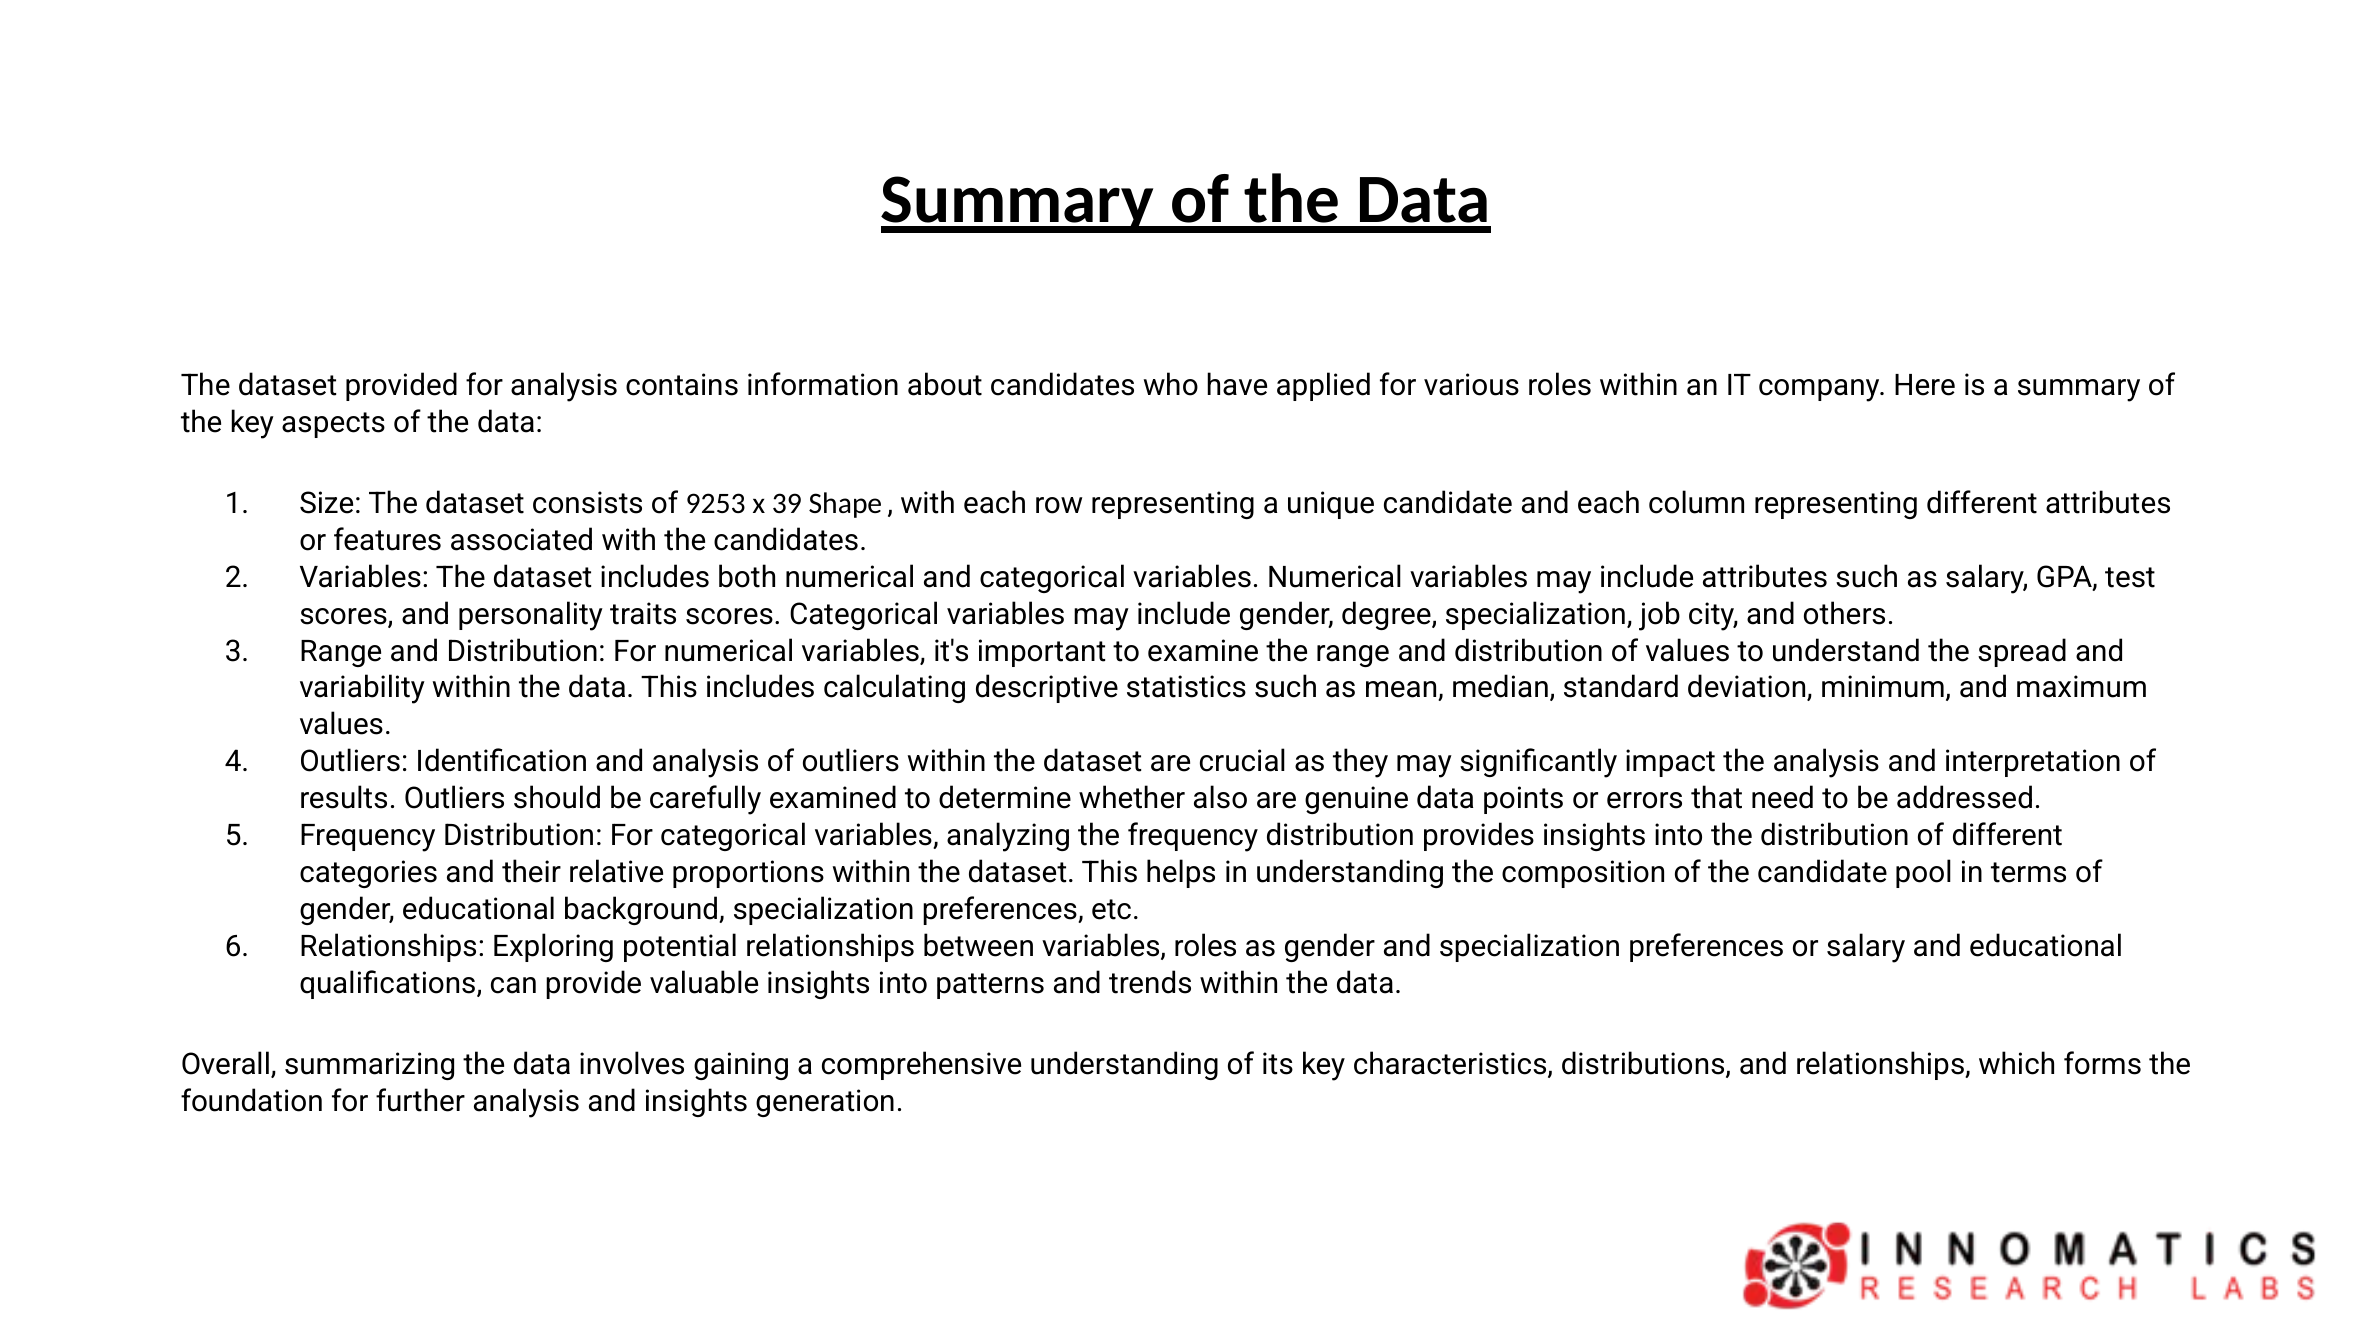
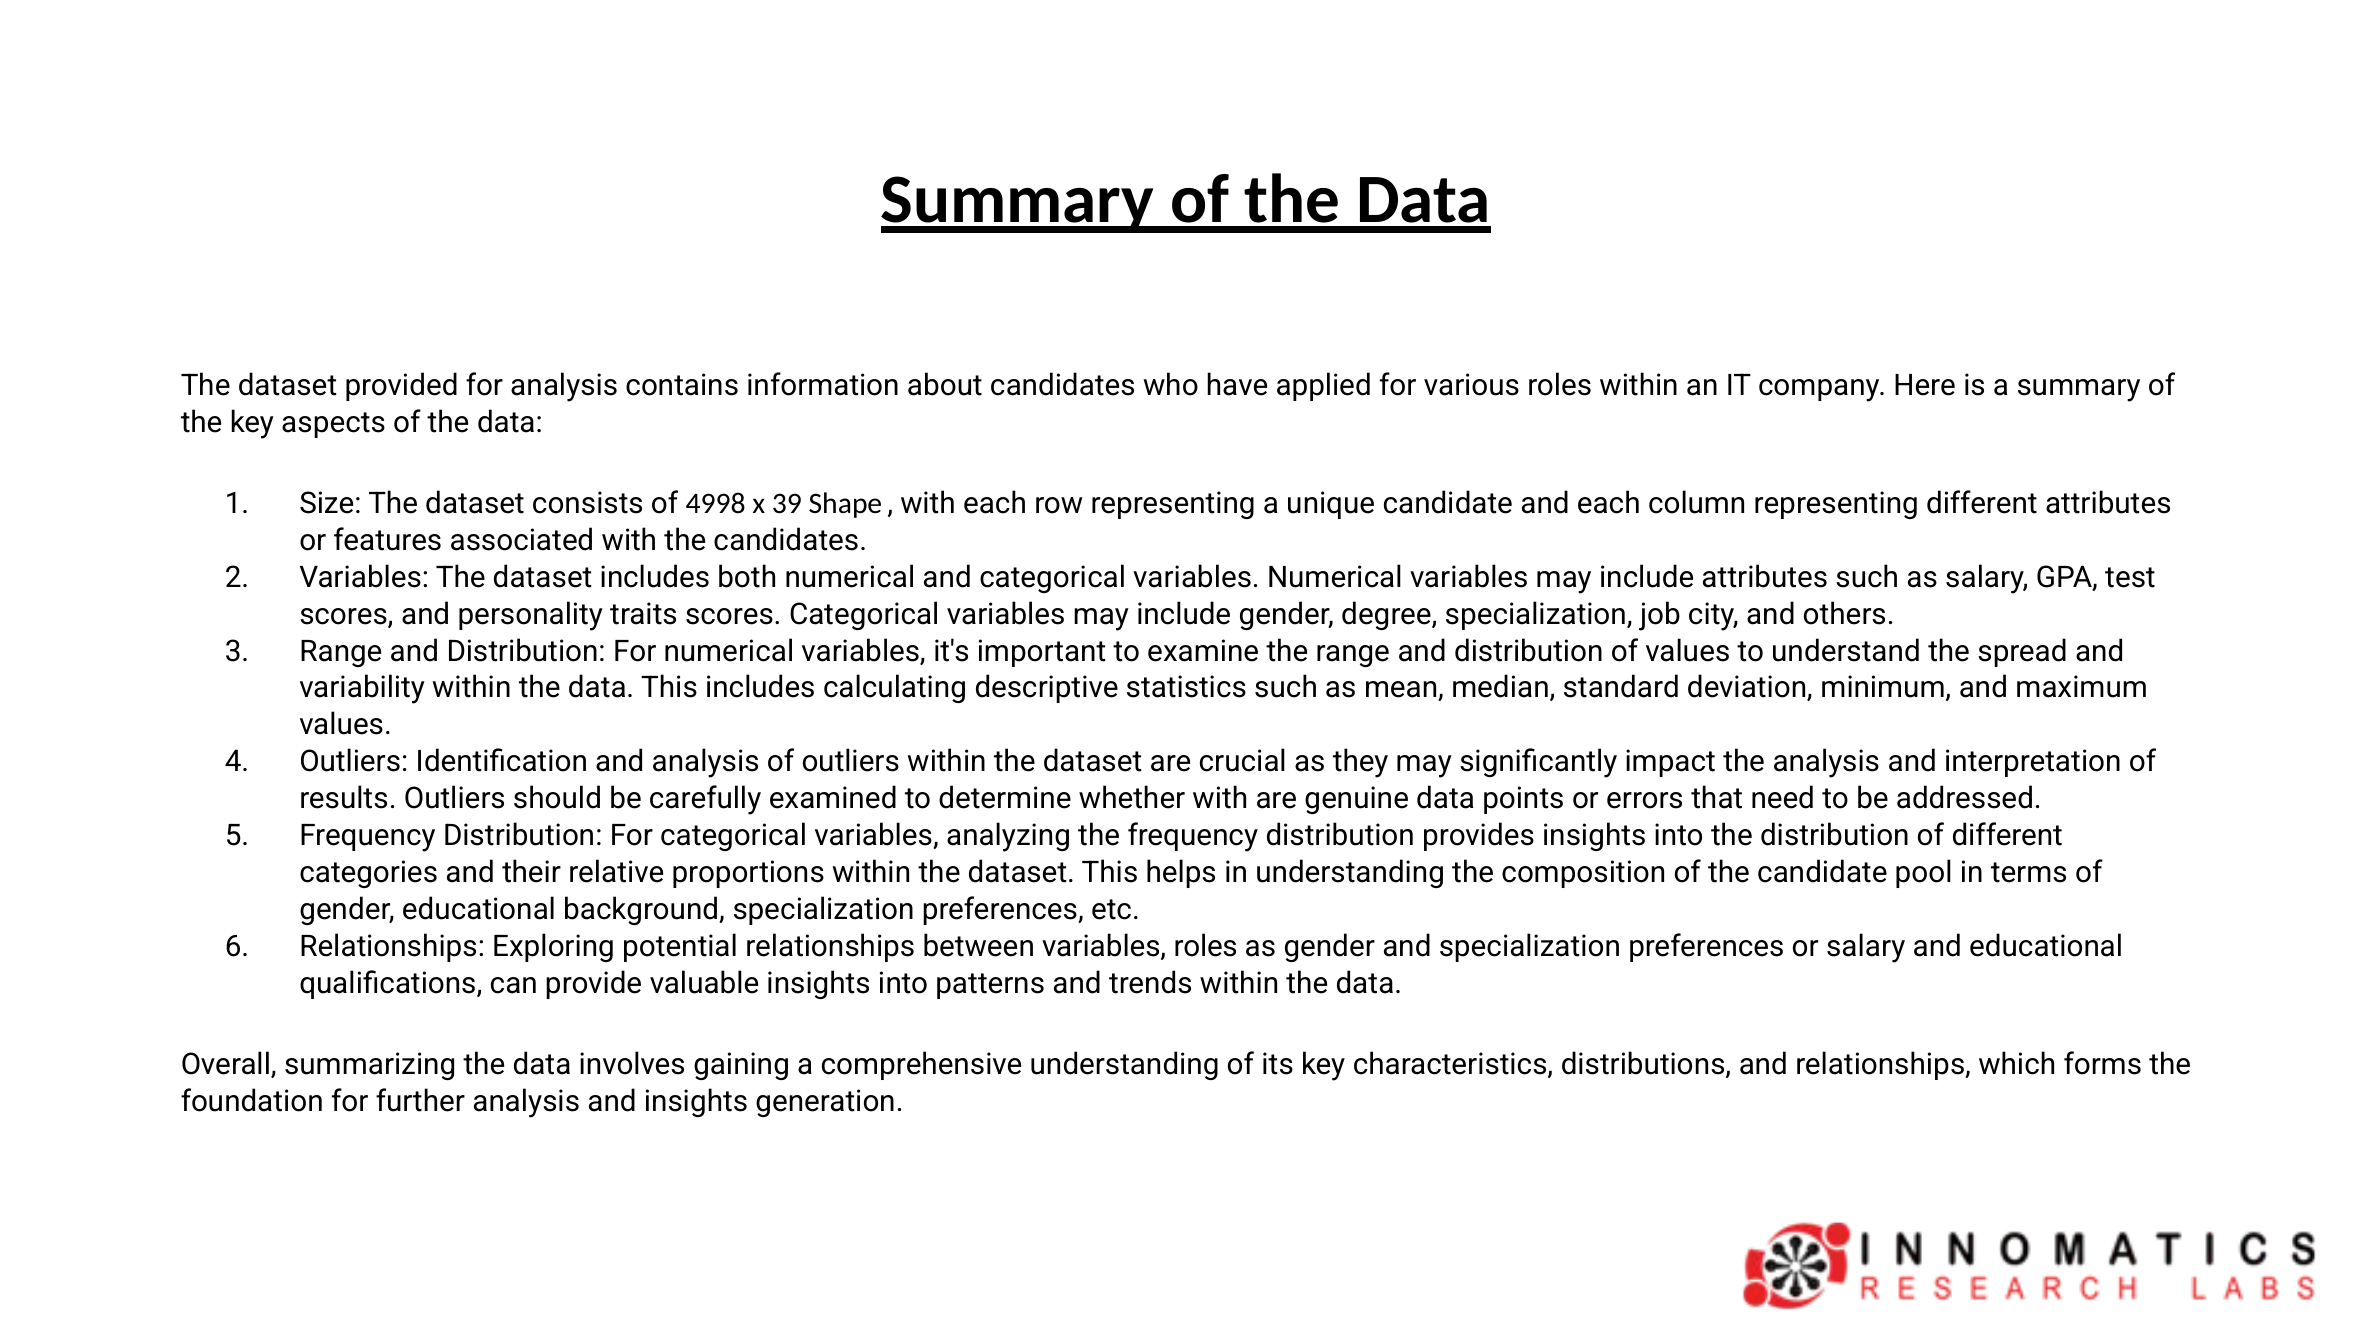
9253: 9253 -> 4998 (716, 503)
whether also: also -> with (1220, 798)
